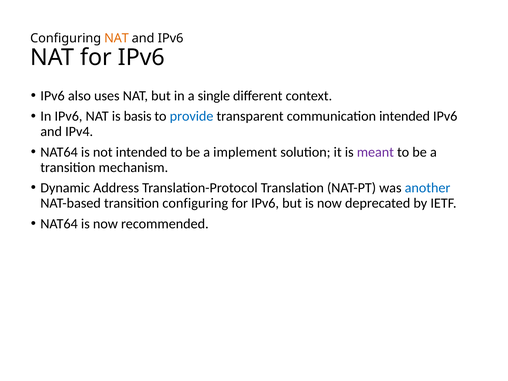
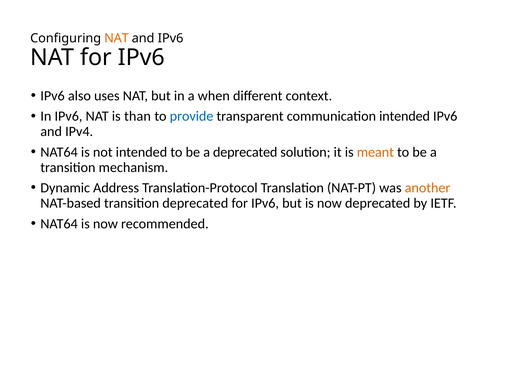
single: single -> when (214, 96)
basis: basis -> than (137, 116)
a implement: implement -> deprecated (245, 152)
meant colour: purple -> orange (375, 152)
another colour: blue -> orange (428, 188)
transition configuring: configuring -> deprecated (195, 203)
